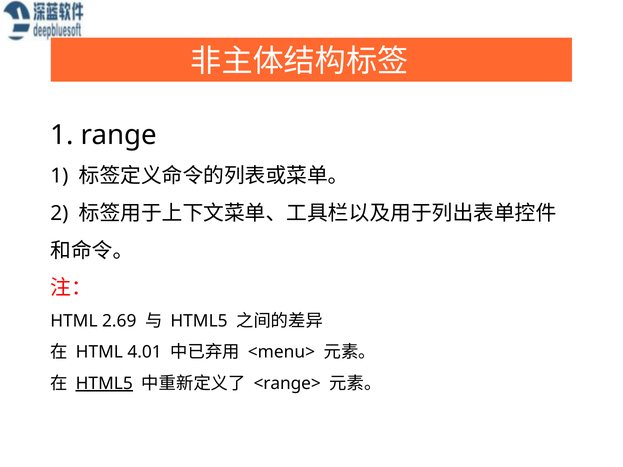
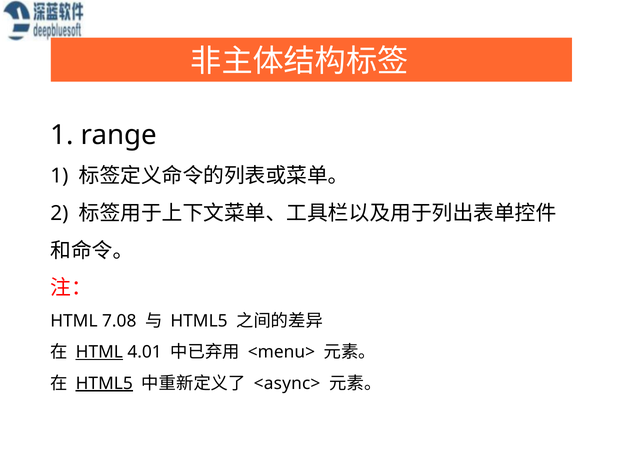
2.69: 2.69 -> 7.08 (119, 321)
HTML underline: none -> present (99, 352)
<range>: <range> -> <async> (287, 384)
